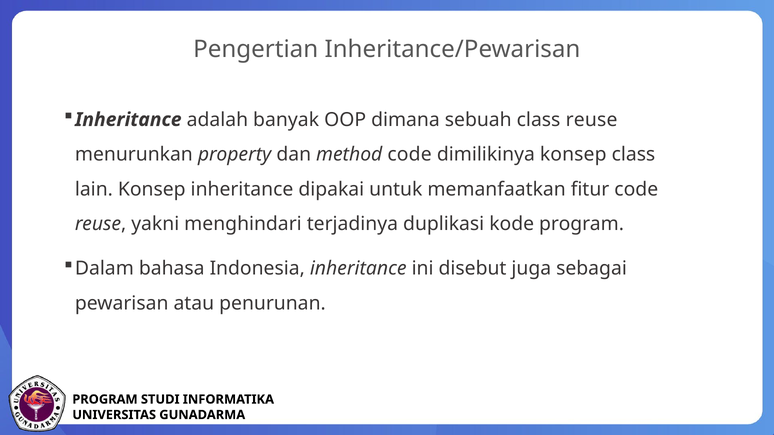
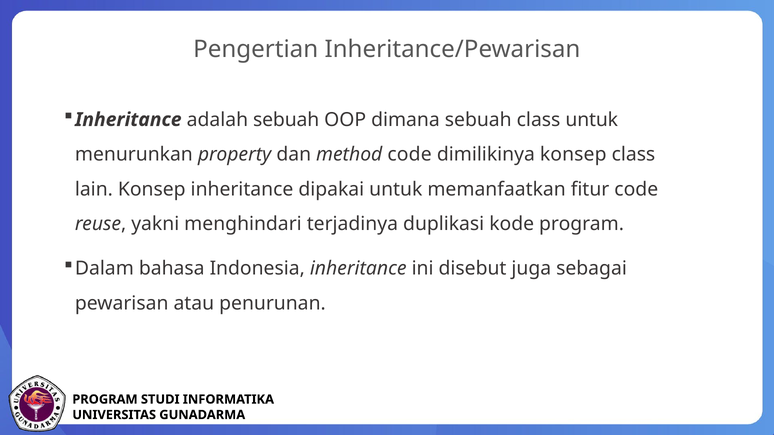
adalah banyak: banyak -> sebuah (286, 120)
class reuse: reuse -> untuk (592, 120)
